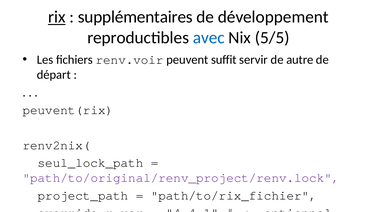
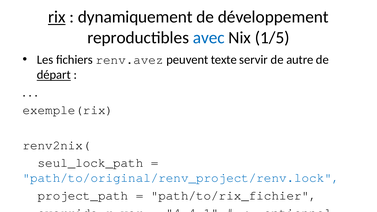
supplémentaires: supplémentaires -> dynamiquement (135, 17)
5/5: 5/5 -> 1/5 (272, 38)
renv.voir: renv.voir -> renv.avez (130, 60)
suffit: suffit -> texte (224, 60)
départ underline: none -> present (54, 75)
peuvent(rix: peuvent(rix -> exemple(rix (68, 110)
path/to/original/renv_project/renv.lock colour: purple -> blue (181, 178)
